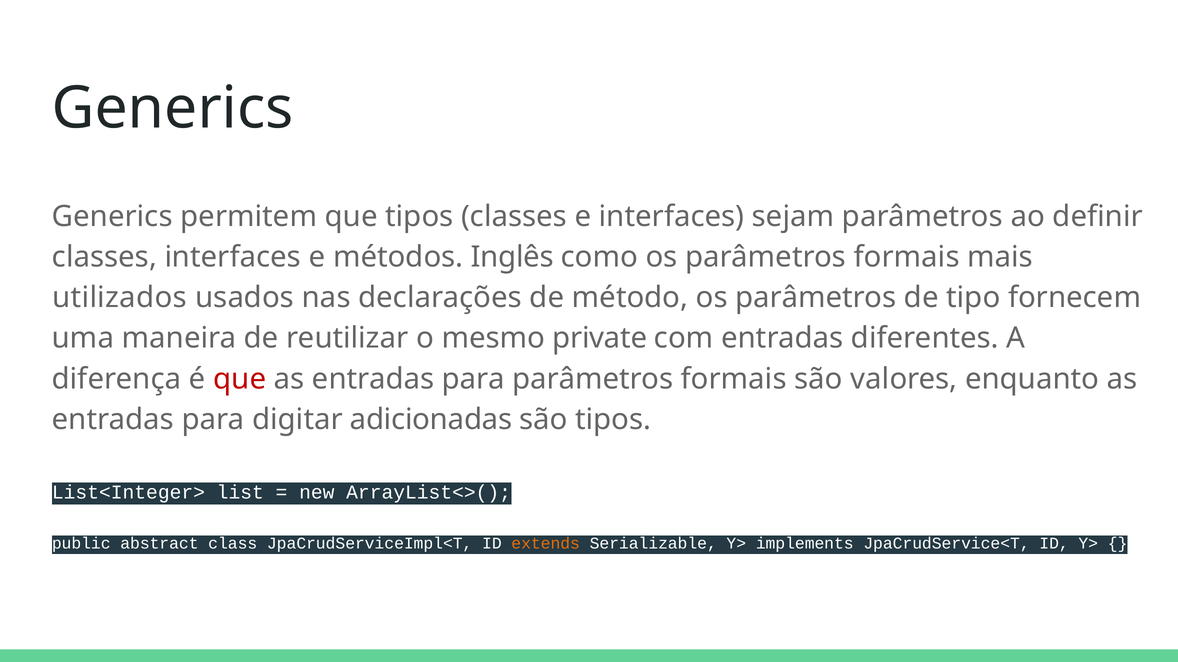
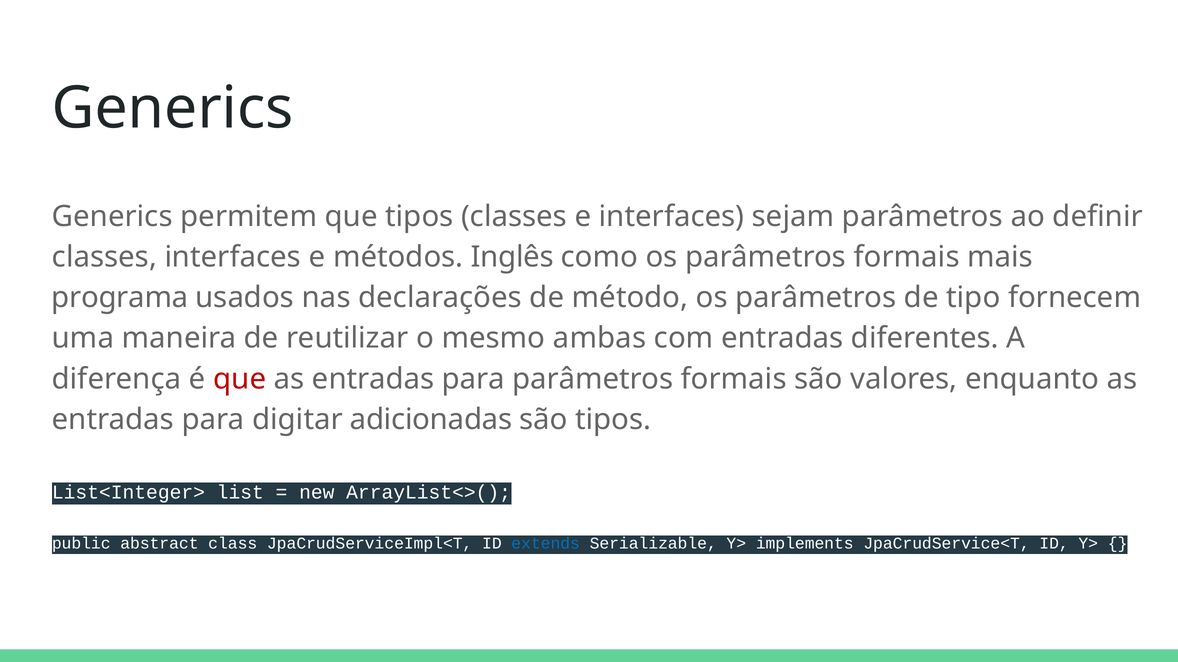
utilizados: utilizados -> programa (120, 298)
private: private -> ambas (600, 339)
extends colour: orange -> blue (546, 544)
